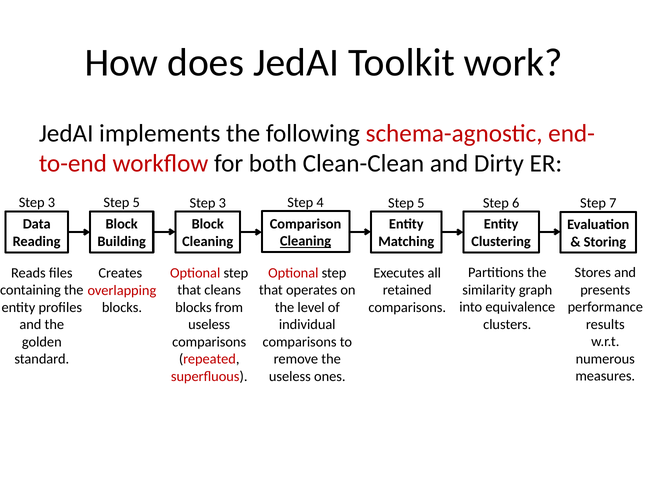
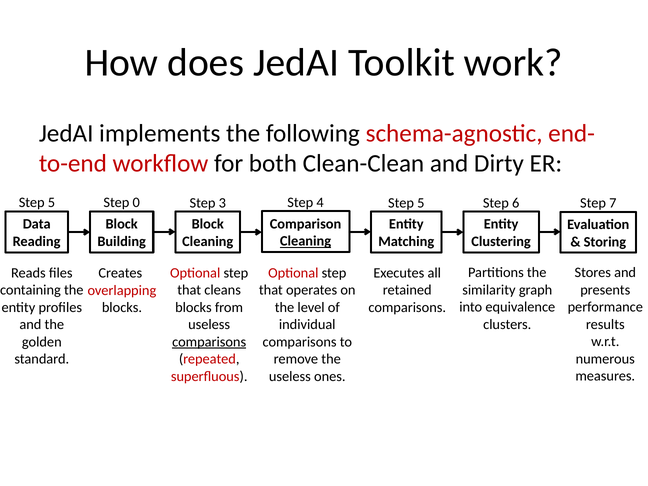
5: 5 -> 0 (136, 202)
3: 3 -> 5 (52, 203)
comparisons underline: none -> present (209, 342)
